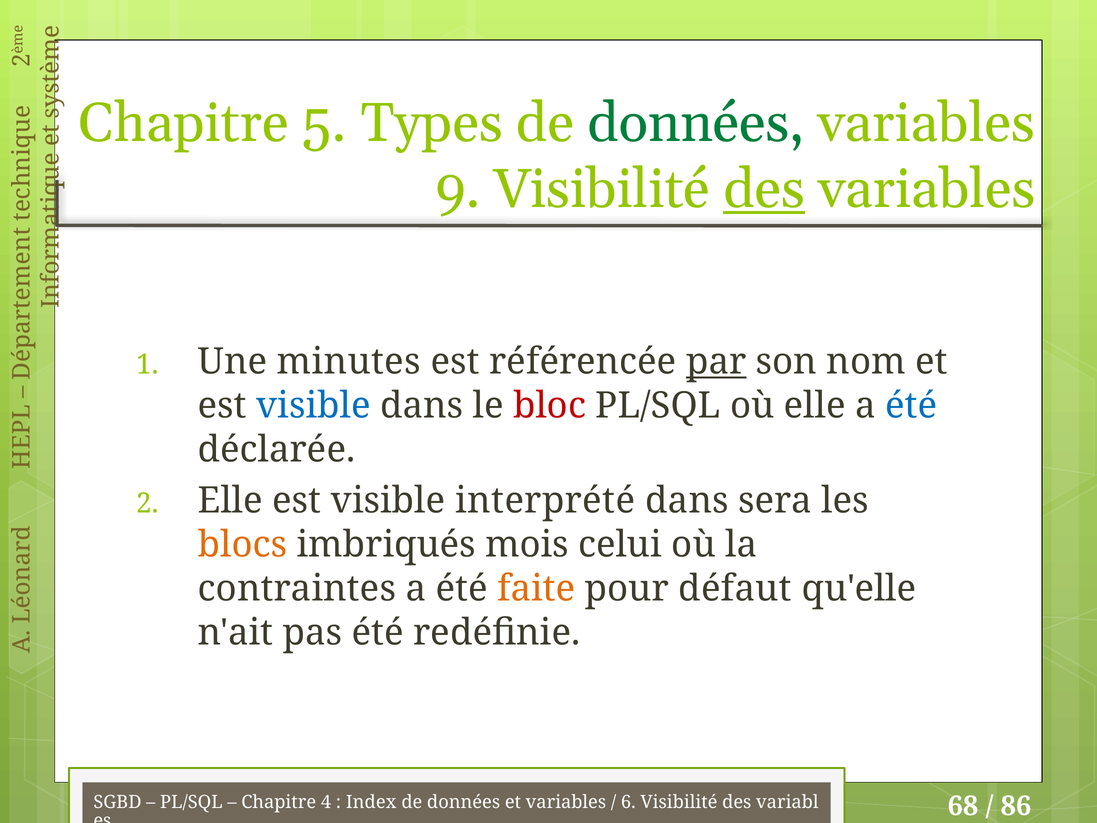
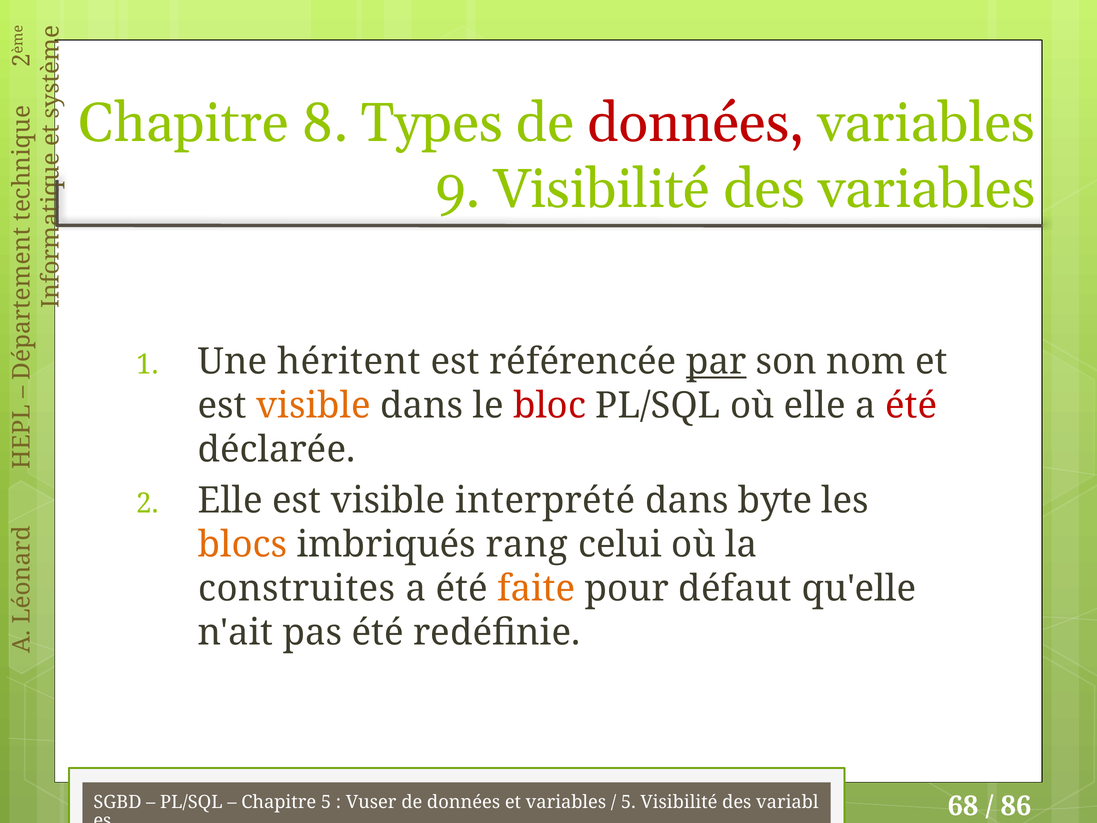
5: 5 -> 8 (325, 123)
données colour: green -> red (696, 123)
des underline: present -> none (764, 189)
minutes: minutes -> héritent (349, 362)
visible colour: blue -> orange (313, 406)
été colour: blue -> red (911, 406)
sera: sera -> byte (775, 501)
mois: mois -> rang (527, 545)
contraintes: contraintes -> construites (297, 588)
Chapitre 4: 4 -> 5 (326, 802)
Index: Index -> Vuser (371, 802)
6: 6 -> 5 (628, 802)
